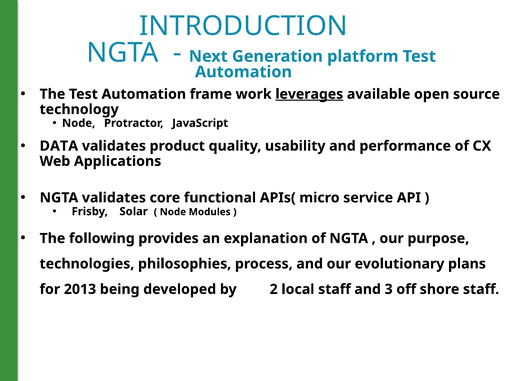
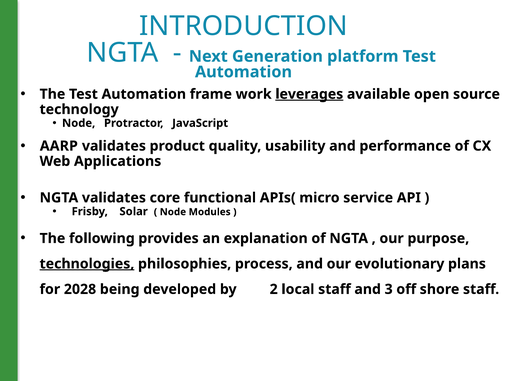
DATA: DATA -> AARP (59, 146)
technologies underline: none -> present (87, 264)
2013: 2013 -> 2028 (80, 289)
